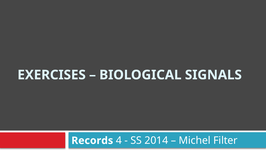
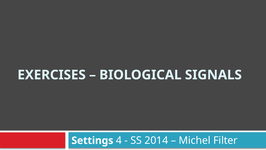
Records: Records -> Settings (92, 140)
